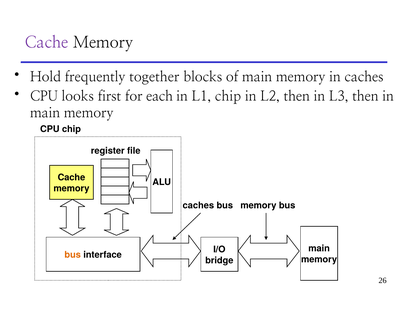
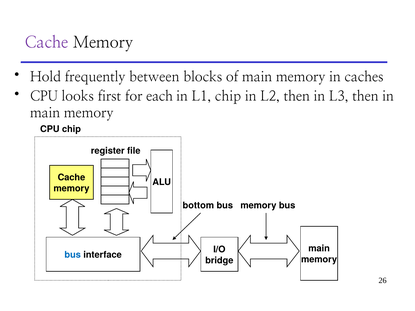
together: together -> between (154, 77)
caches: caches -> bottom (198, 206)
bus colour: orange -> blue (73, 255)
